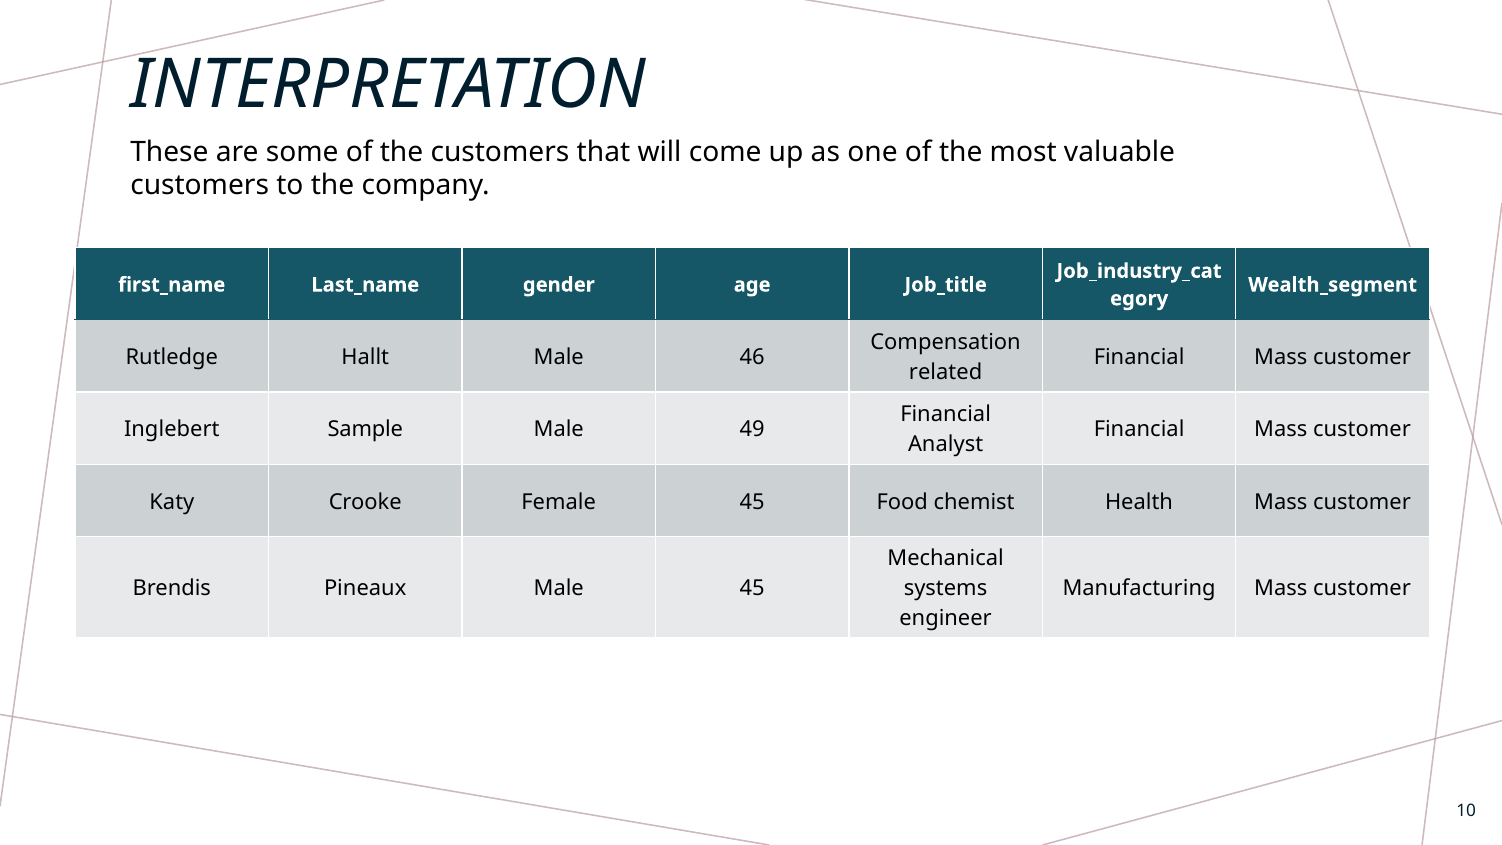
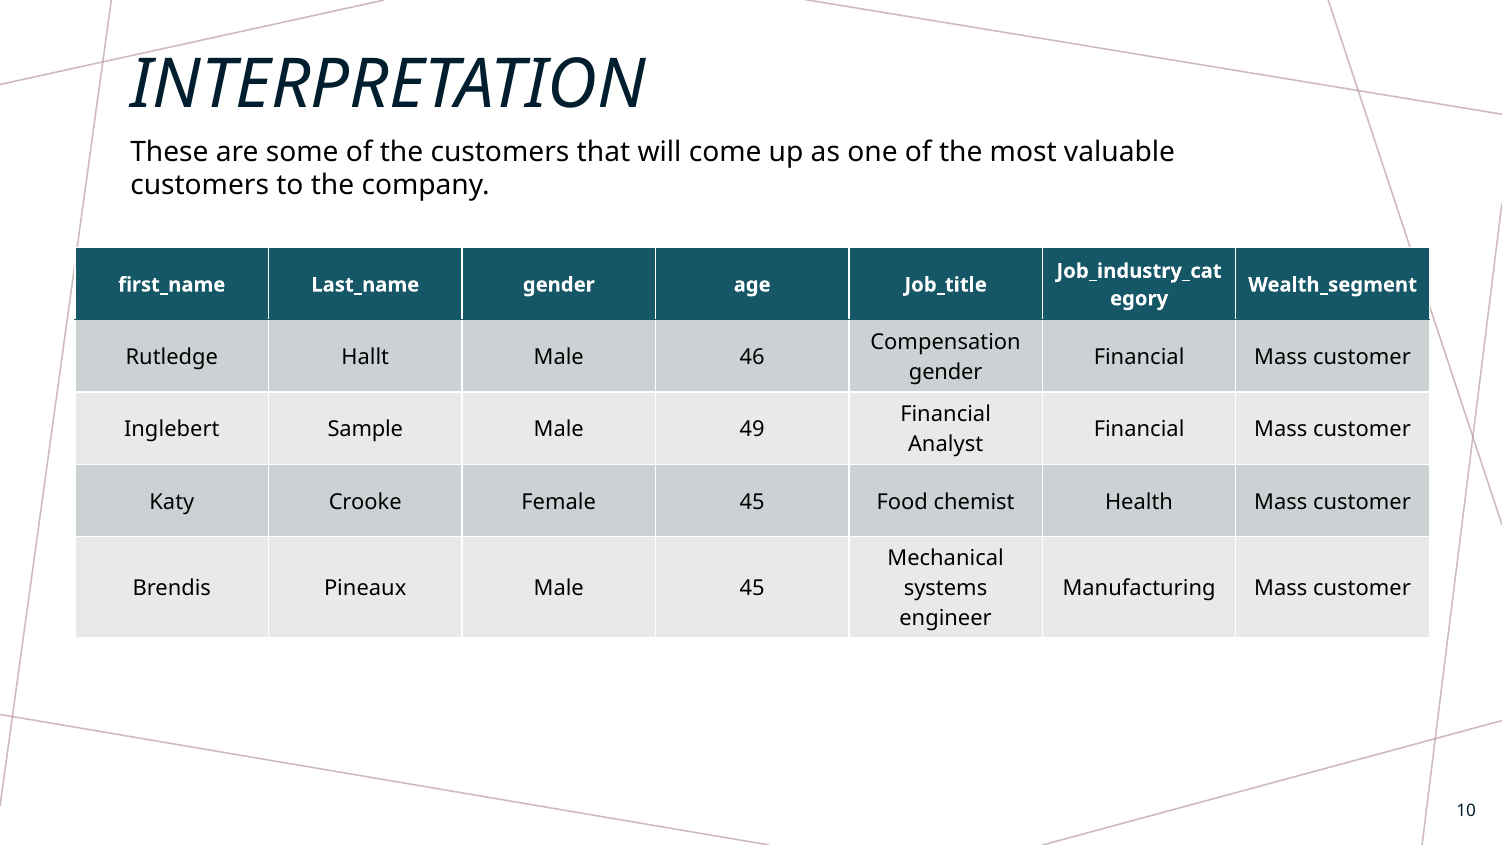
related: related -> gender (946, 372)
